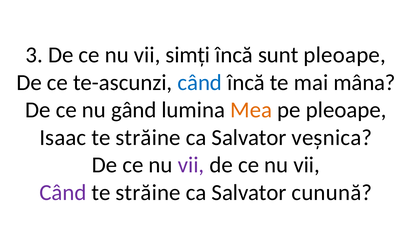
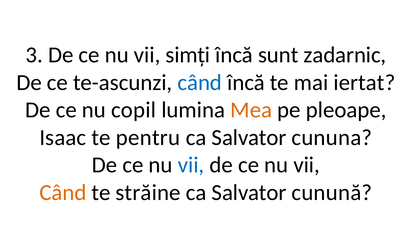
sunt pleoape: pleoape -> zadarnic (345, 55)
mâna: mâna -> iertat (364, 82)
gând: gând -> copil (134, 110)
străine: străine -> pentru (148, 137)
veșnica: veșnica -> cununa (332, 137)
vii colour: purple -> blue (191, 165)
Când colour: purple -> orange (63, 192)
